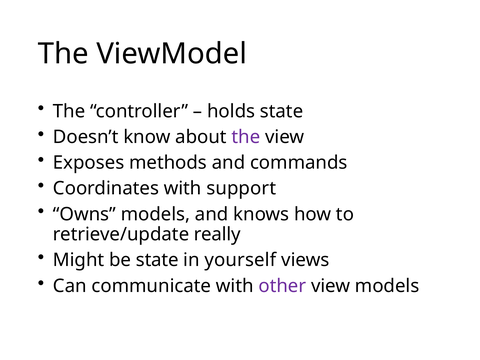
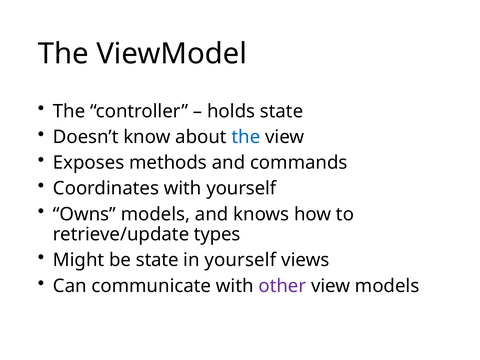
the colour: purple -> blue (246, 137)
with support: support -> yourself (241, 188)
really: really -> types (217, 234)
